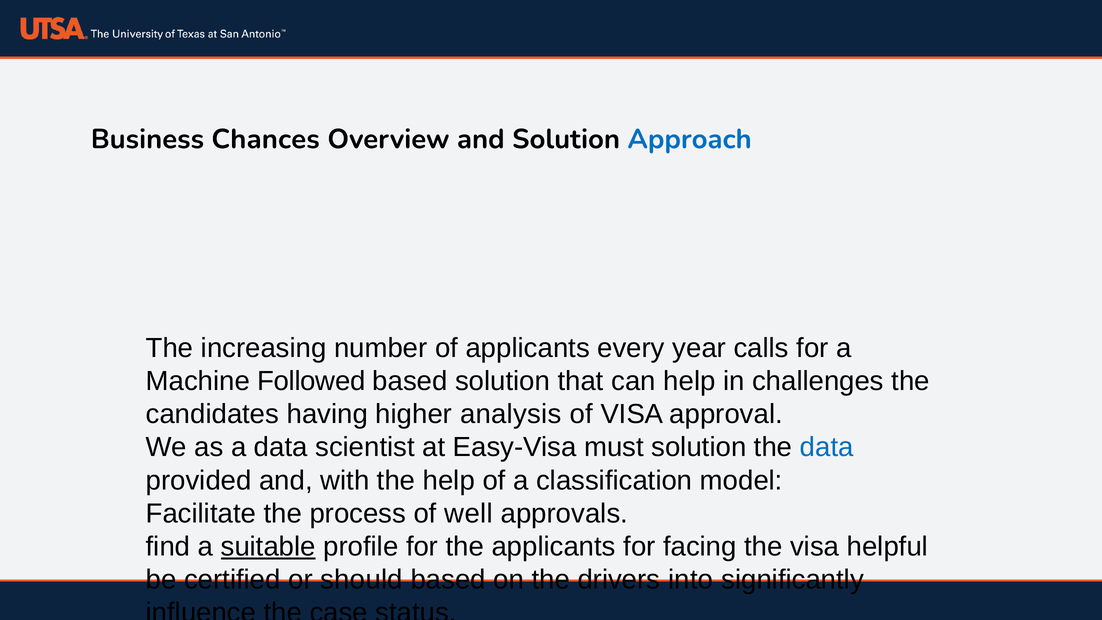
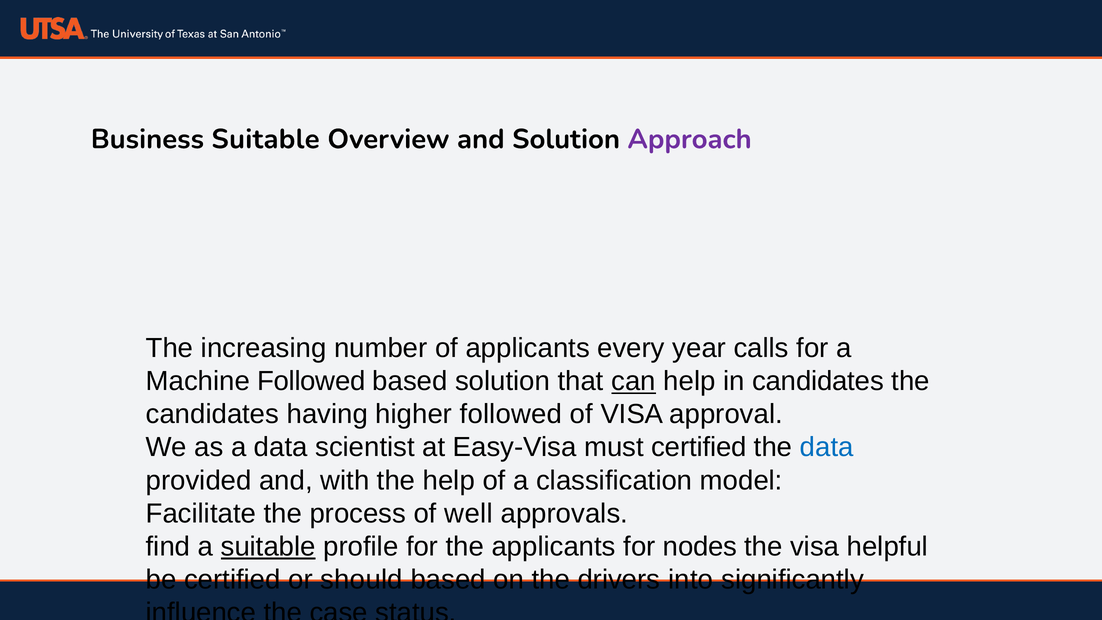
Business Chances: Chances -> Suitable (266, 139)
Approach colour: blue -> purple (690, 139)
can underline: none -> present (634, 381)
in challenges: challenges -> candidates (818, 381)
higher analysis: analysis -> followed (511, 414)
must solution: solution -> certified (699, 447)
facing: facing -> nodes (700, 546)
